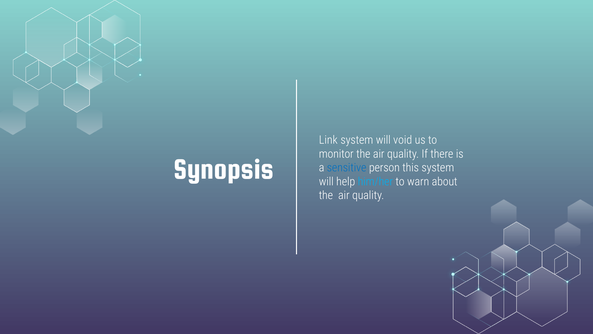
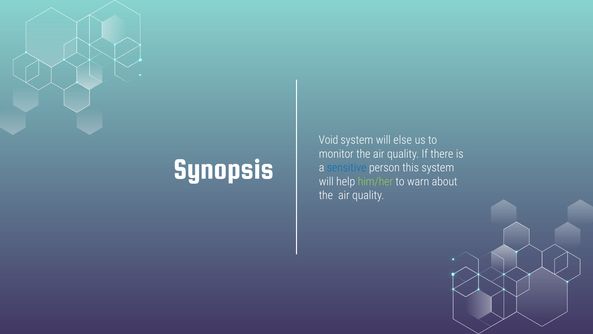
Link: Link -> Void (328, 140)
void: void -> else (403, 140)
him/her colour: light blue -> light green (375, 181)
